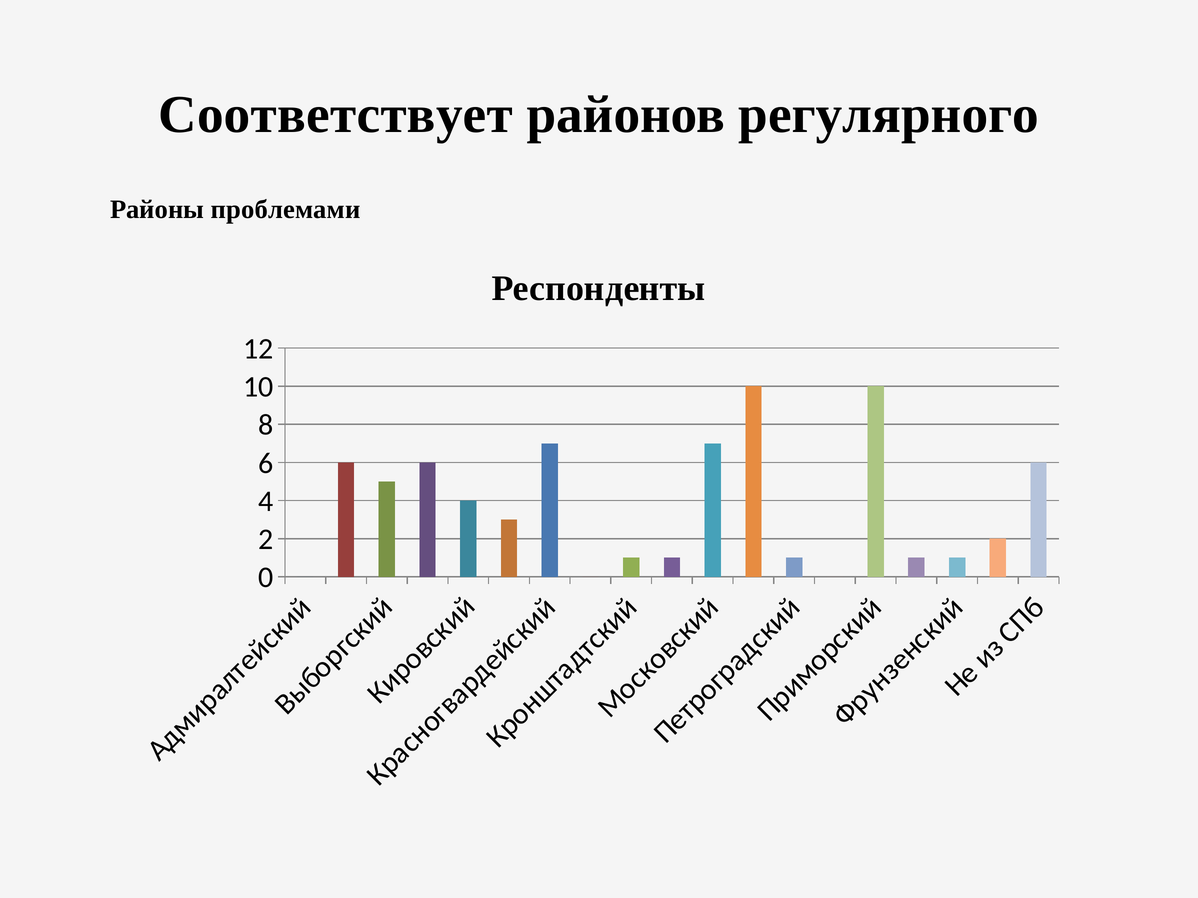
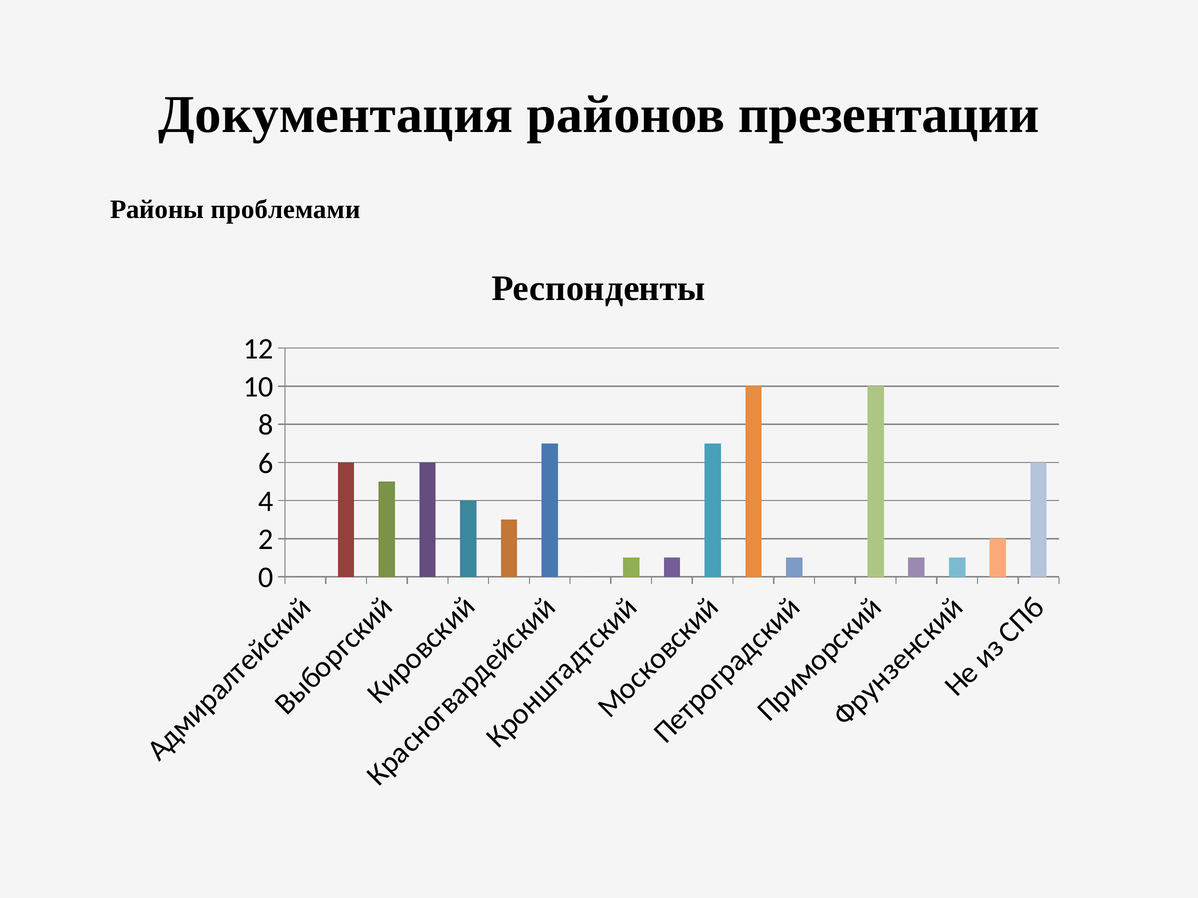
Соответствует: Соответствует -> Документация (336, 115)
регулярного: регулярного -> презентации (889, 115)
